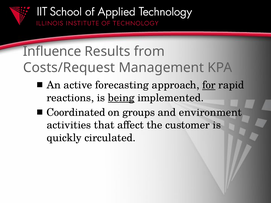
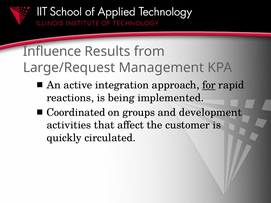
Costs/Request: Costs/Request -> Large/Request (69, 68)
forecasting: forecasting -> integration (122, 85)
being underline: present -> none (121, 98)
environment: environment -> development (210, 113)
